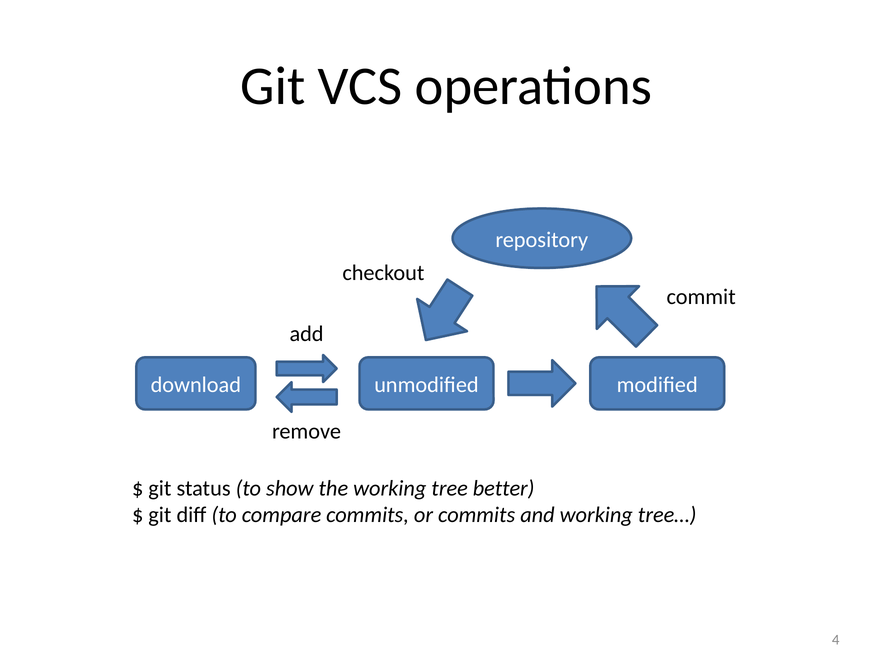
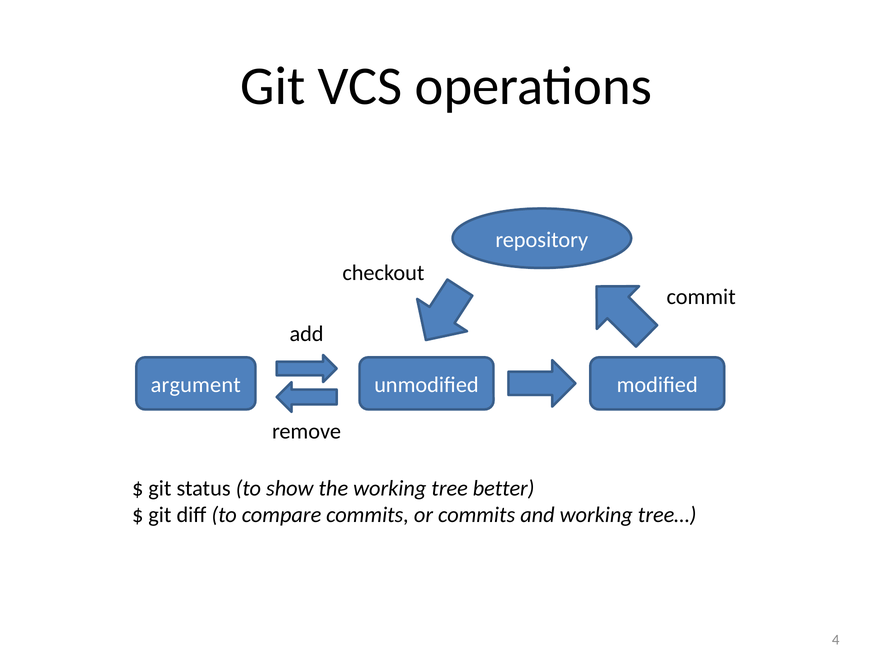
download: download -> argument (196, 385)
